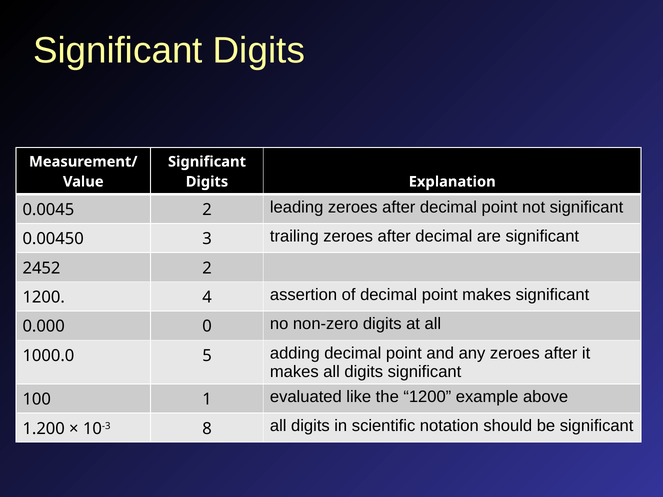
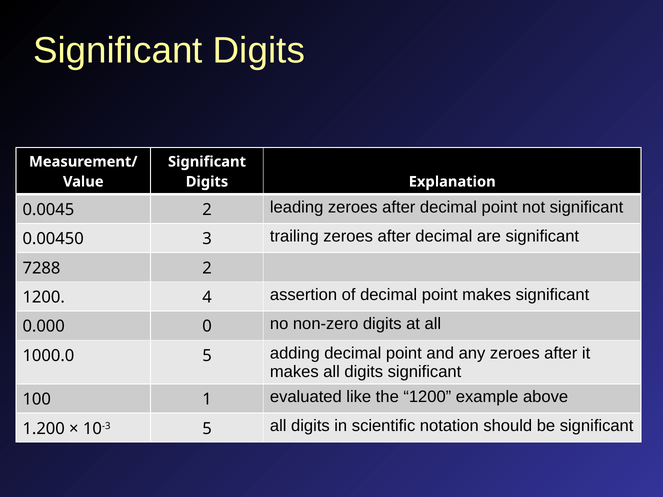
2452: 2452 -> 7288 (41, 268)
10-3 8: 8 -> 5 (207, 429)
